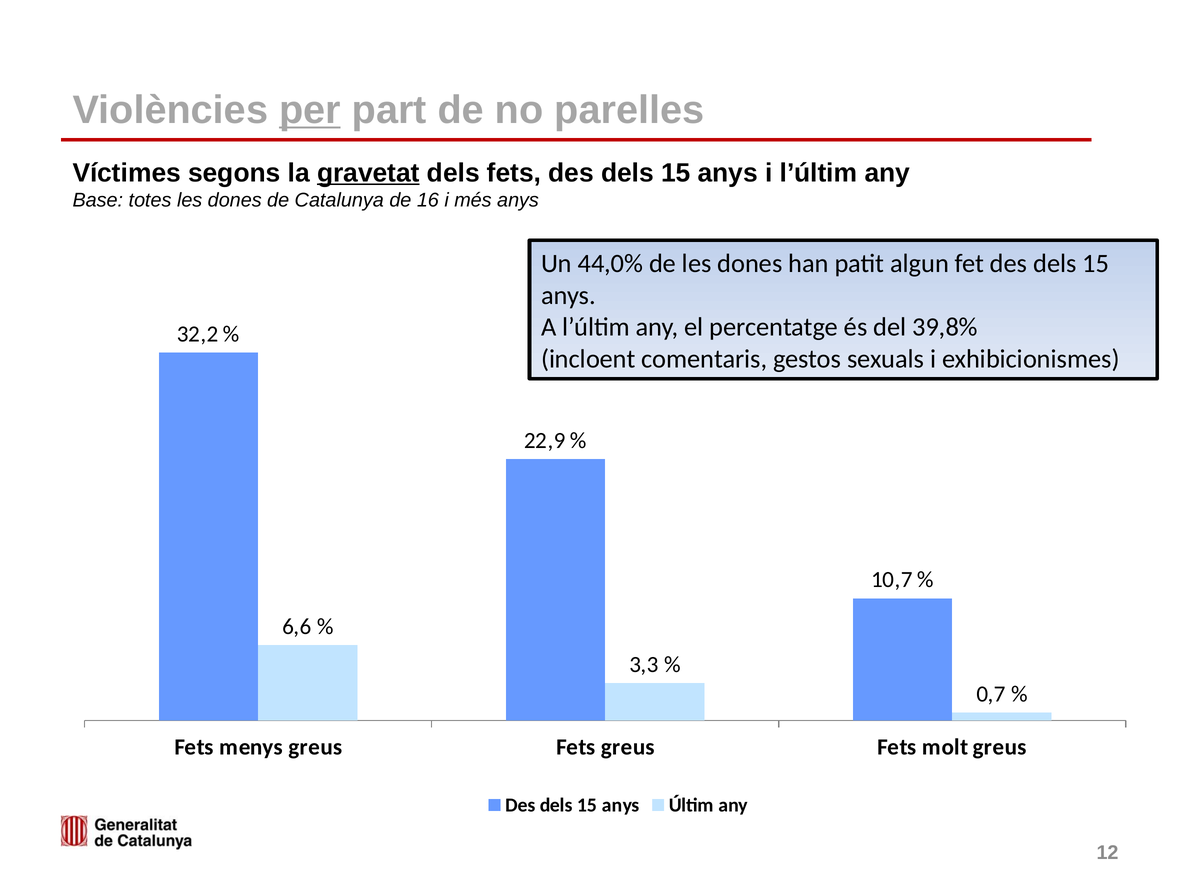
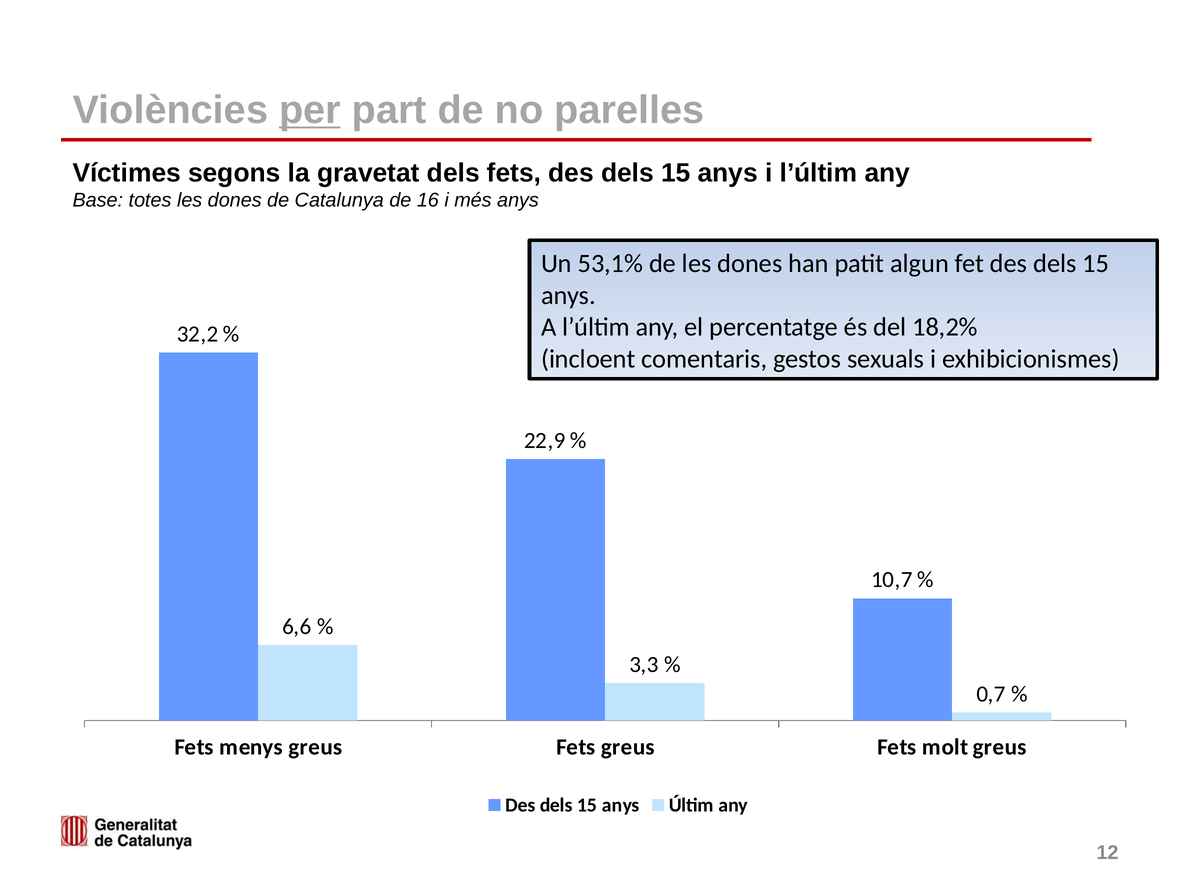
gravetat underline: present -> none (368, 173)
44,0%: 44,0% -> 53,1% (610, 264)
39,8%: 39,8% -> 18,2% (945, 327)
